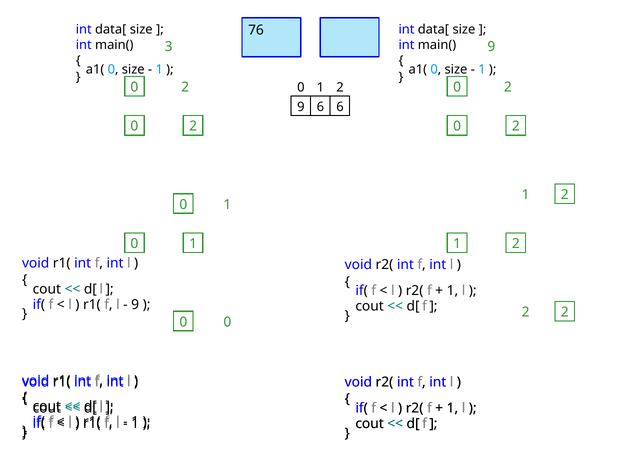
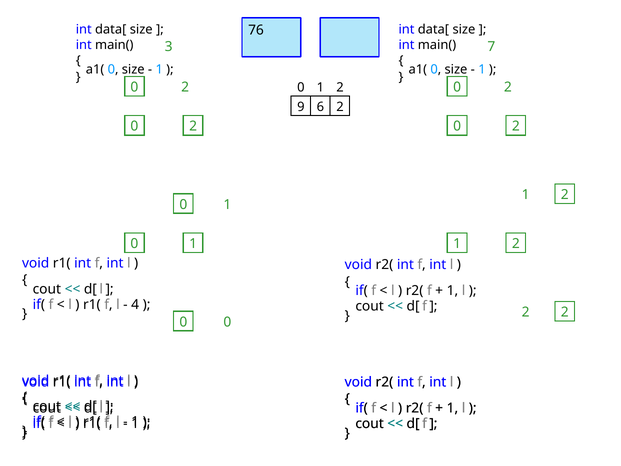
3 9: 9 -> 7 (491, 46)
6 6: 6 -> 2 (340, 107)
9: 9 -> 4 (135, 304)
